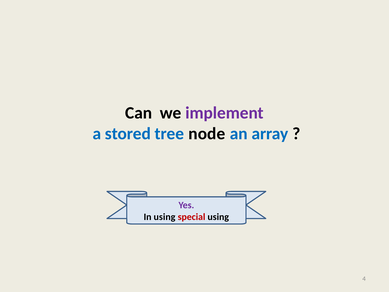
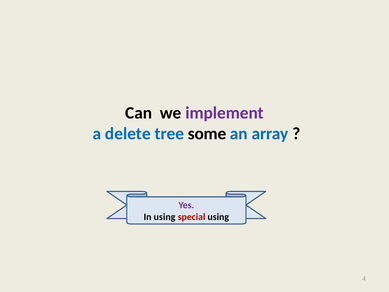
stored: stored -> delete (128, 133)
node: node -> some (207, 133)
